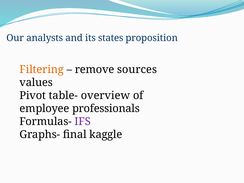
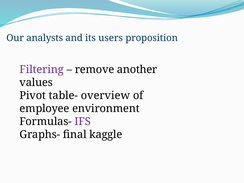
states: states -> users (111, 38)
Filtering colour: orange -> purple (42, 69)
sources: sources -> another (137, 69)
professionals: professionals -> environment (106, 109)
